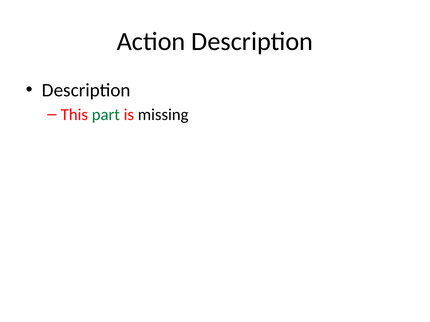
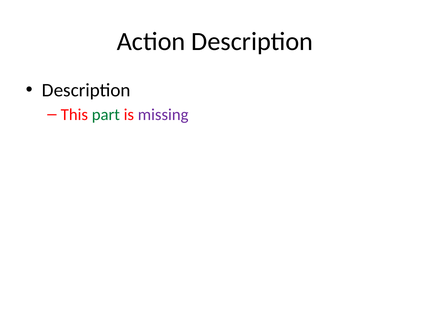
missing colour: black -> purple (163, 115)
